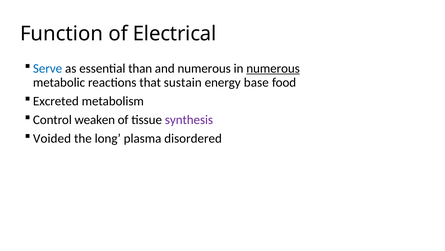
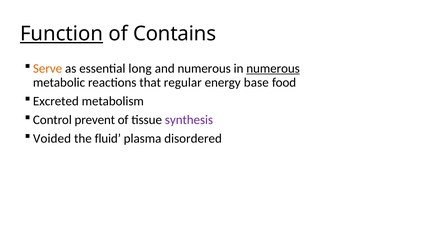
Function underline: none -> present (62, 34)
Electrical: Electrical -> Contains (175, 34)
Serve colour: blue -> orange (48, 68)
than: than -> long (140, 68)
sustain: sustain -> regular (183, 82)
weaken: weaken -> prevent (95, 120)
long: long -> fluid (108, 138)
